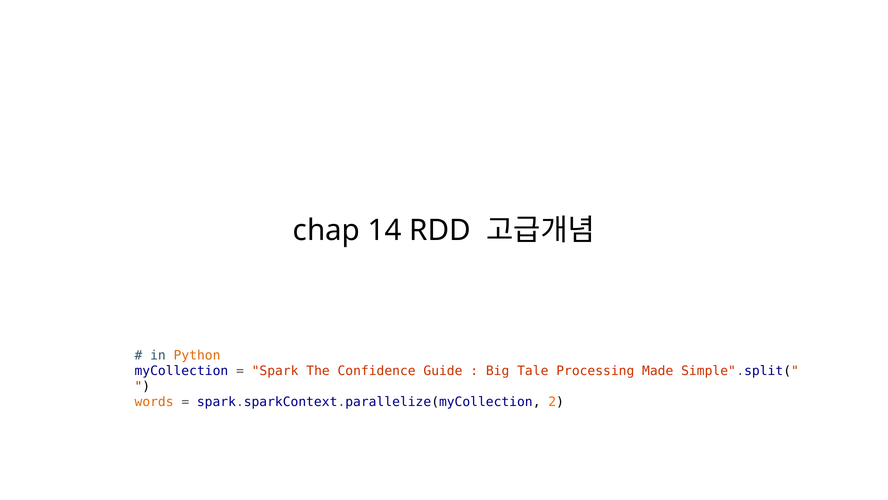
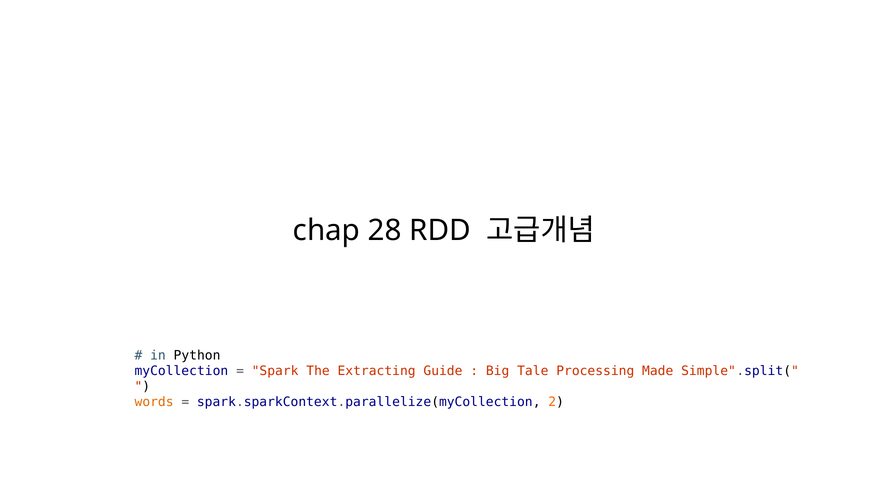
14: 14 -> 28 (385, 230)
Python colour: orange -> black (197, 355)
Confidence: Confidence -> Extracting (377, 371)
